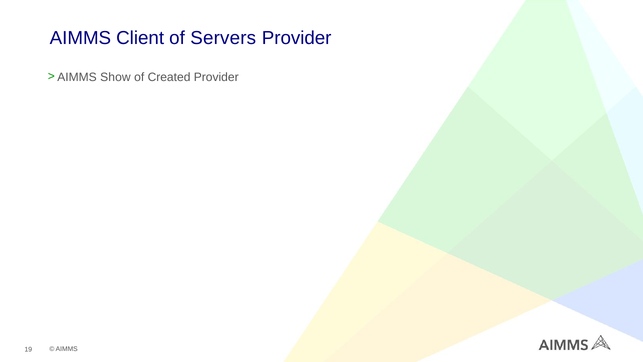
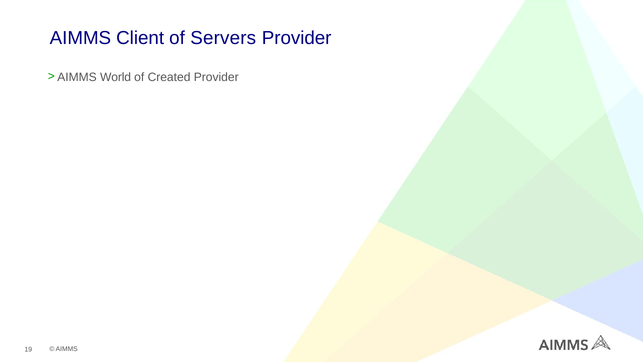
Show: Show -> World (116, 77)
